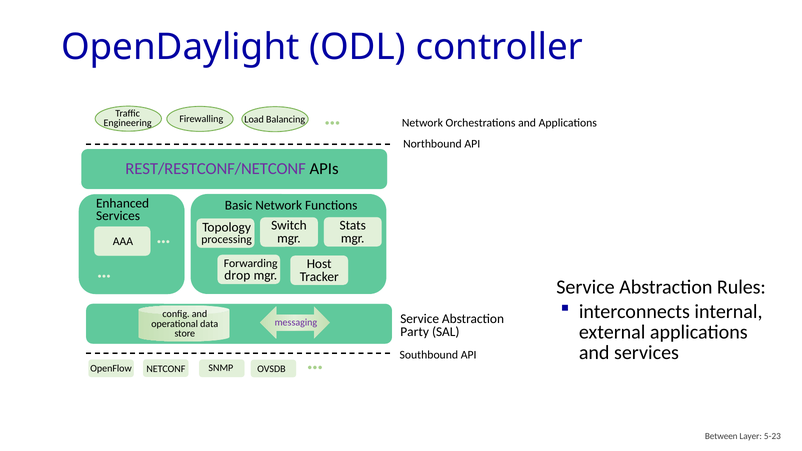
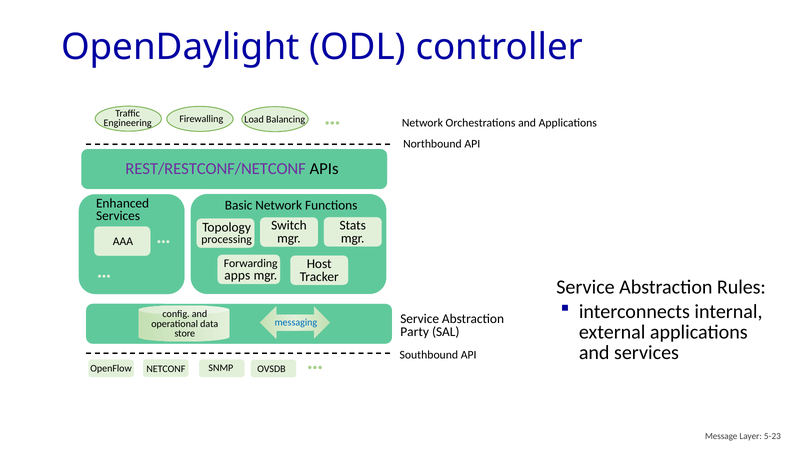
drop: drop -> apps (237, 275)
messaging colour: purple -> blue (296, 322)
Between: Between -> Message (721, 436)
